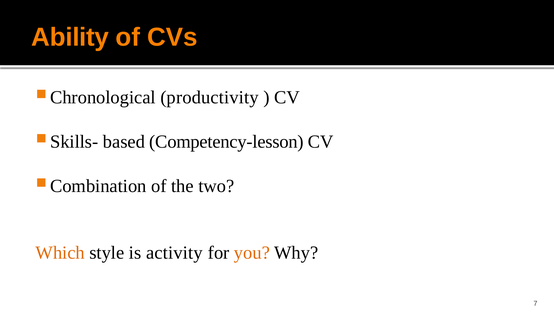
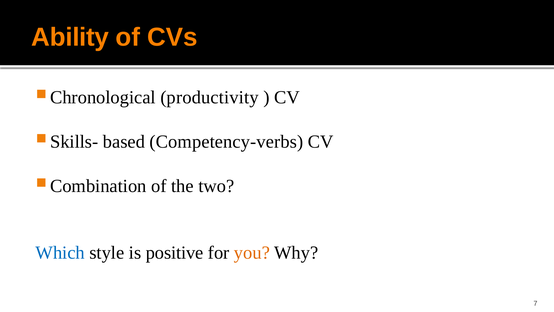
Competency-lesson: Competency-lesson -> Competency-verbs (226, 142)
Which colour: orange -> blue (60, 252)
activity: activity -> positive (175, 252)
